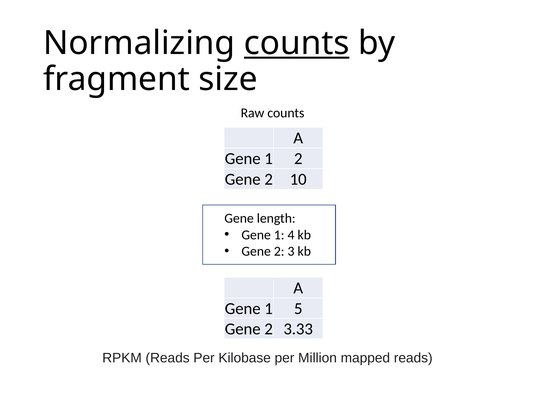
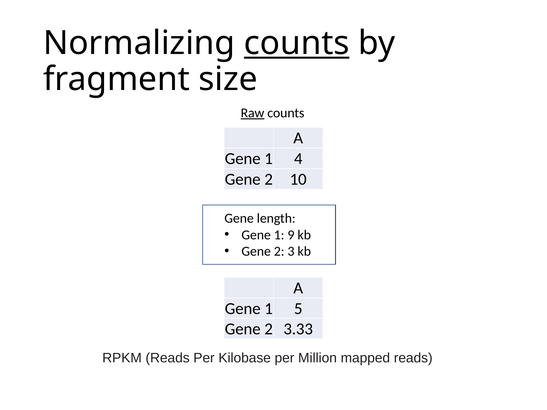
Raw underline: none -> present (253, 113)
1 2: 2 -> 4 (298, 159)
4: 4 -> 9 (291, 235)
